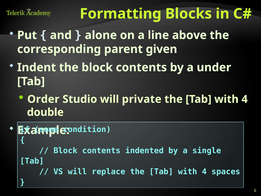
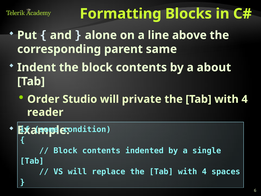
given: given -> same (161, 49)
under: under -> about (214, 67)
double: double -> reader (45, 112)
